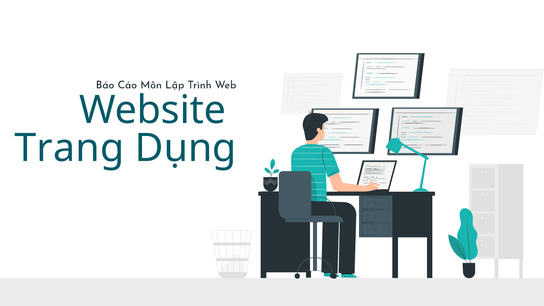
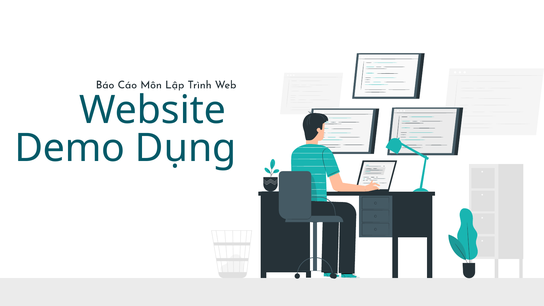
Trang: Trang -> Demo (70, 148)
